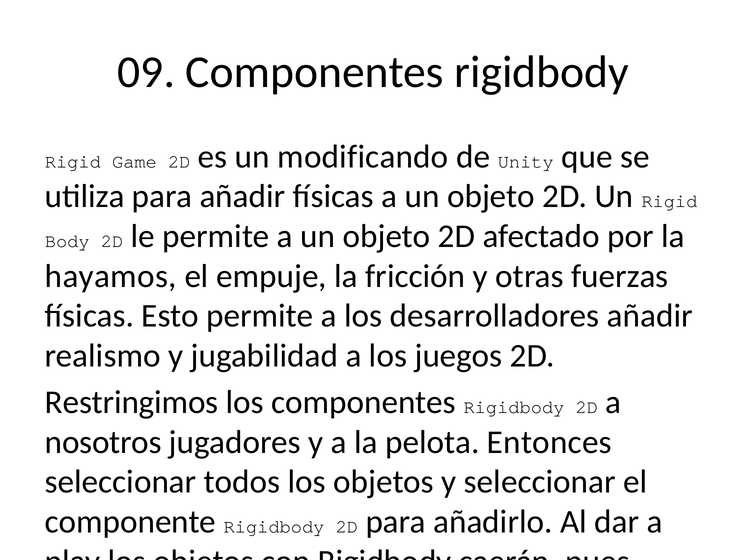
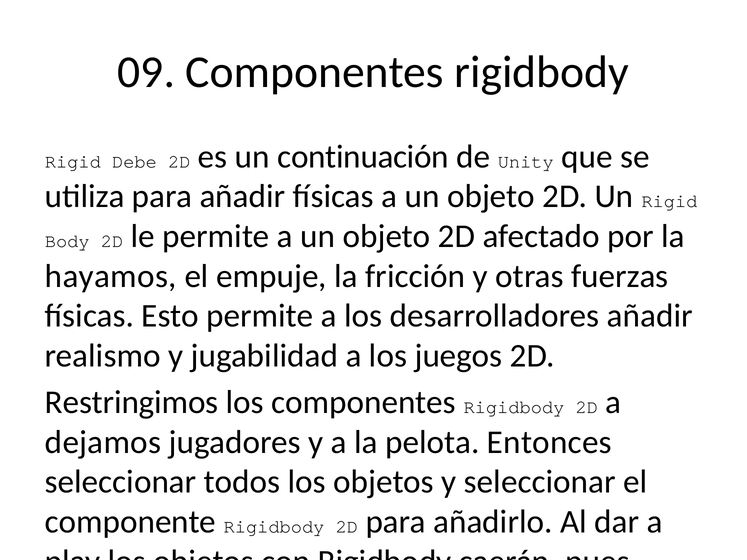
Game: Game -> Debe (134, 162)
modificando: modificando -> continuación (363, 157)
nosotros: nosotros -> dejamos (103, 442)
